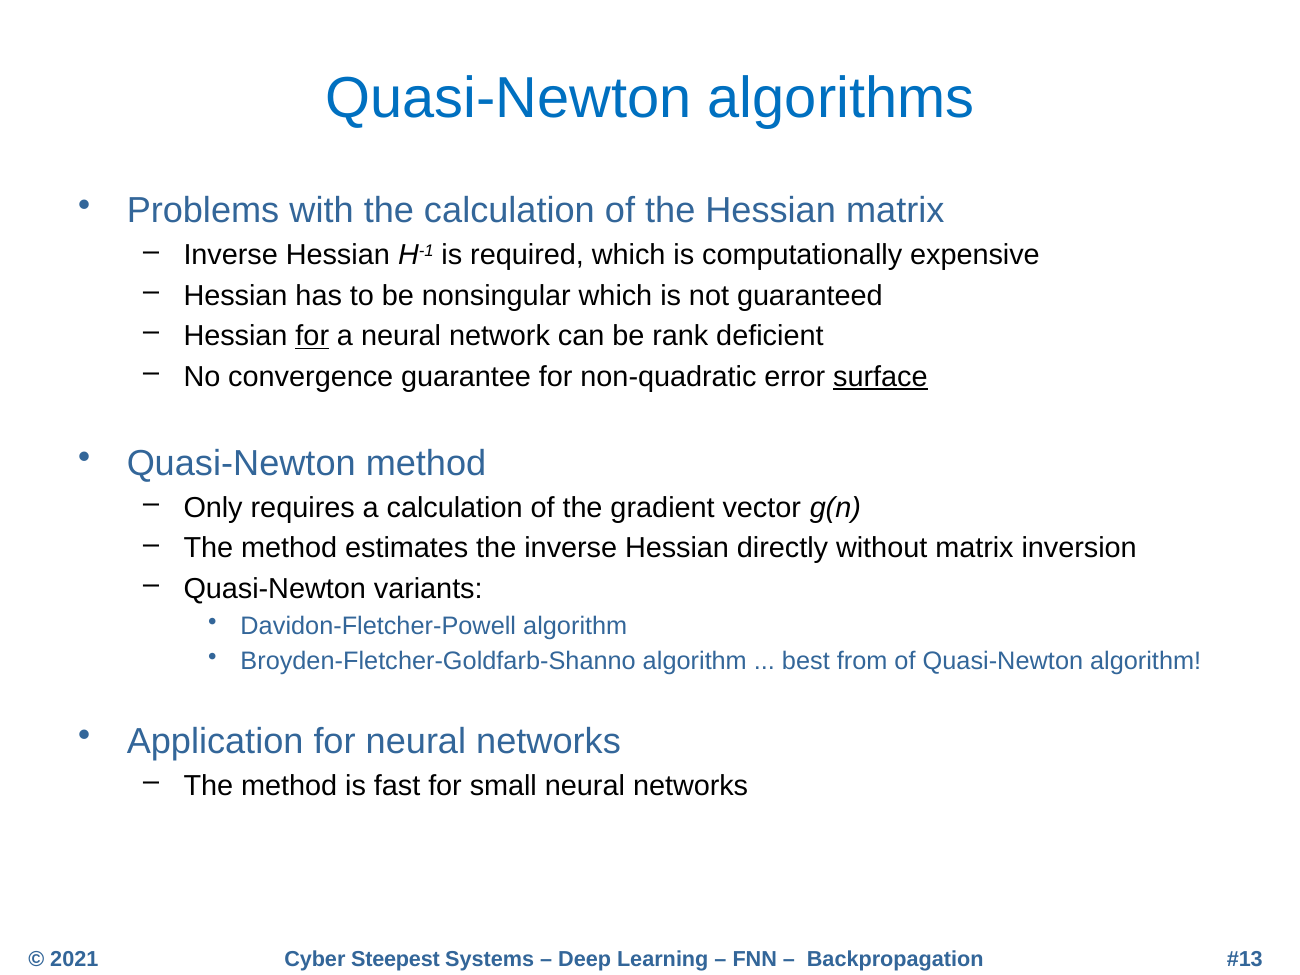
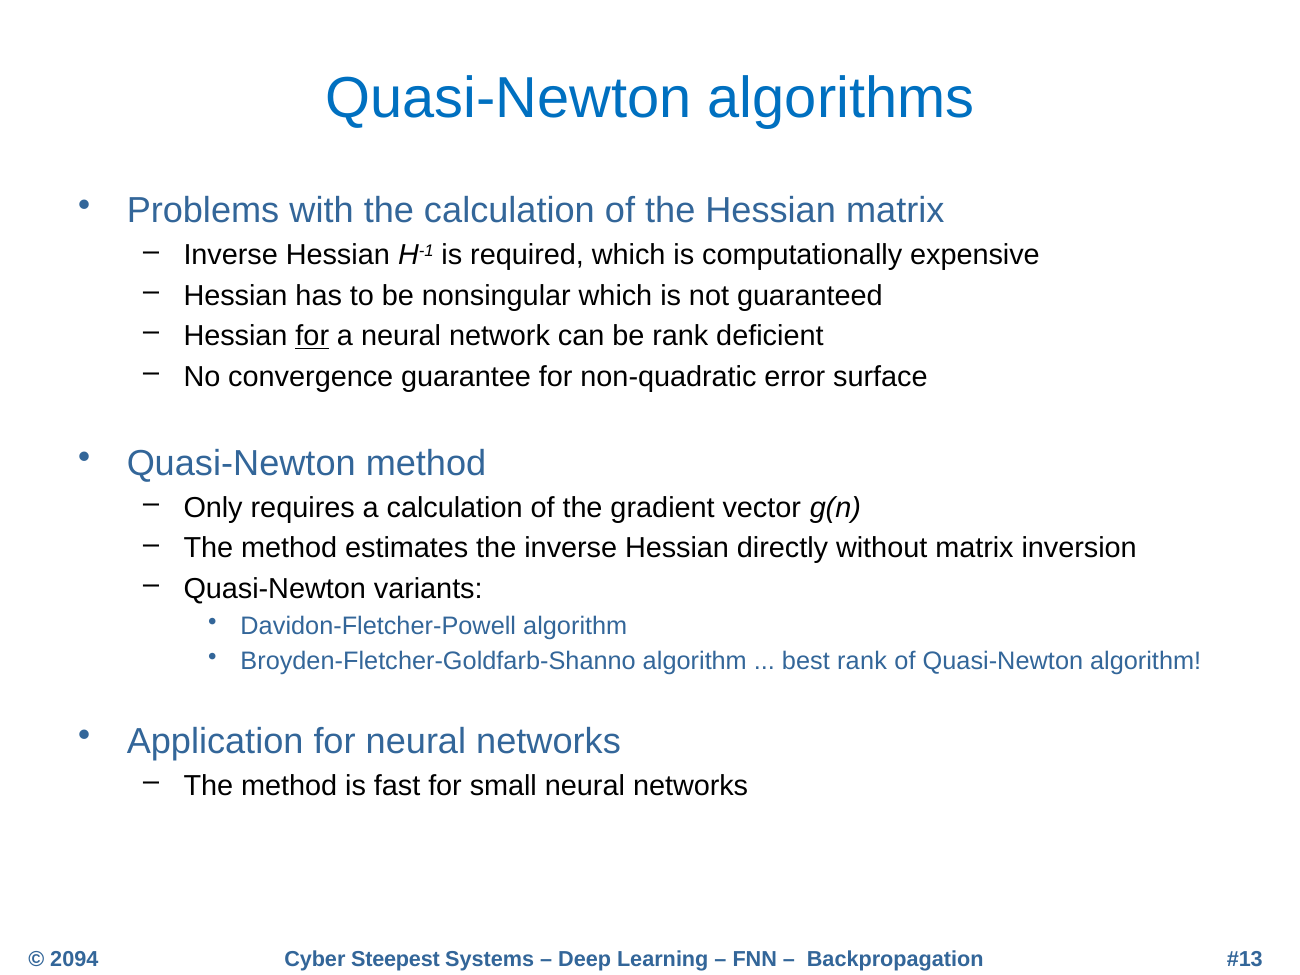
surface underline: present -> none (880, 377)
best from: from -> rank (862, 662)
2021: 2021 -> 2094 (74, 959)
